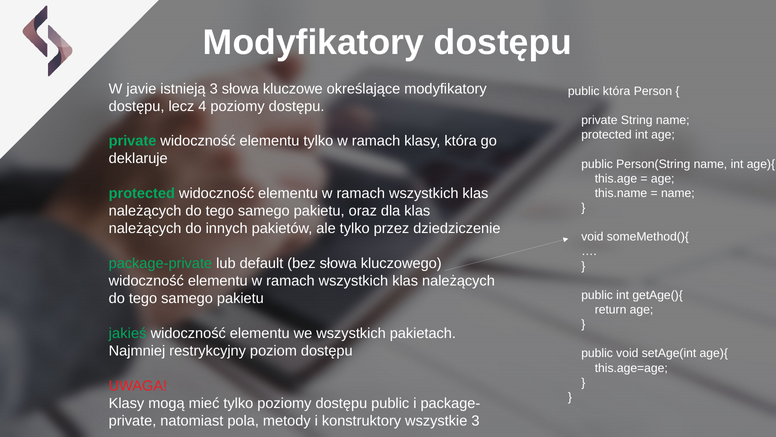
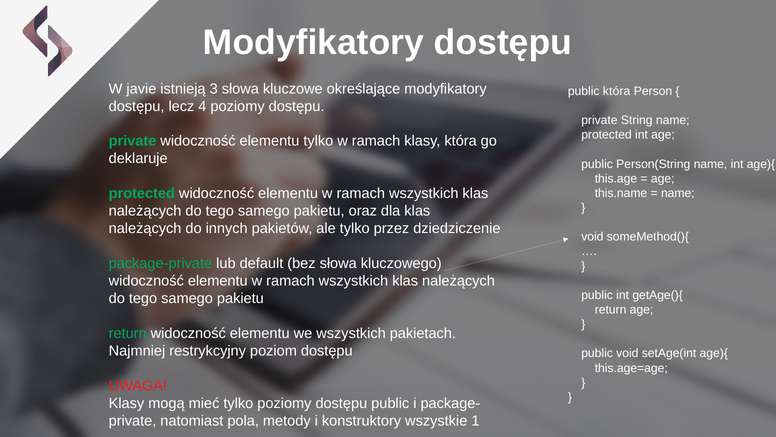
jakieś: jakieś -> return (128, 333)
wszystkie 3: 3 -> 1 (475, 420)
